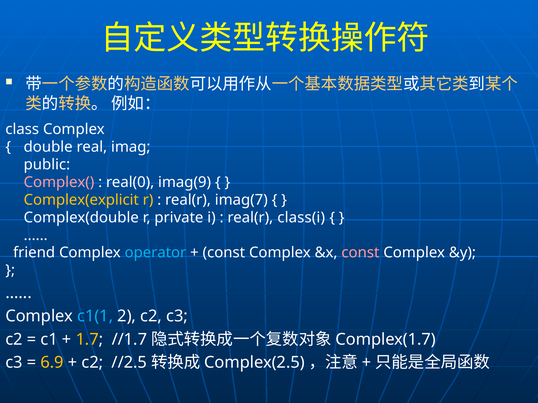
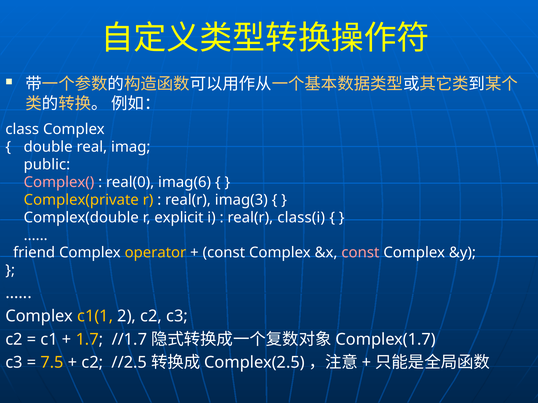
imag(9: imag(9 -> imag(6 (185, 182)
Complex(explicit: Complex(explicit -> Complex(private (81, 200)
imag(7: imag(7 -> imag(3 (241, 200)
private: private -> explicit (179, 218)
operator colour: light blue -> yellow (155, 253)
c1(1 colour: light blue -> yellow (95, 316)
6.9: 6.9 -> 7.5 (52, 363)
